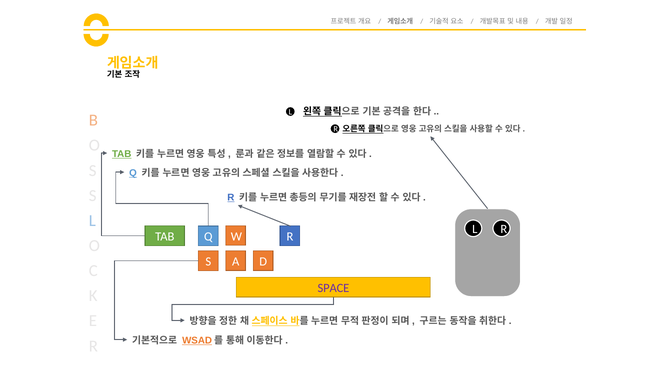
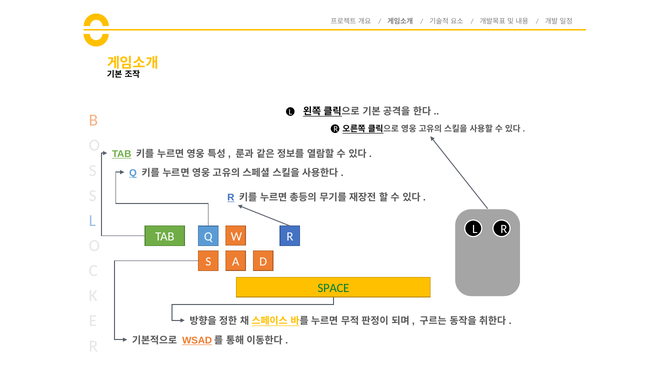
SPACE colour: purple -> green (333, 288)
